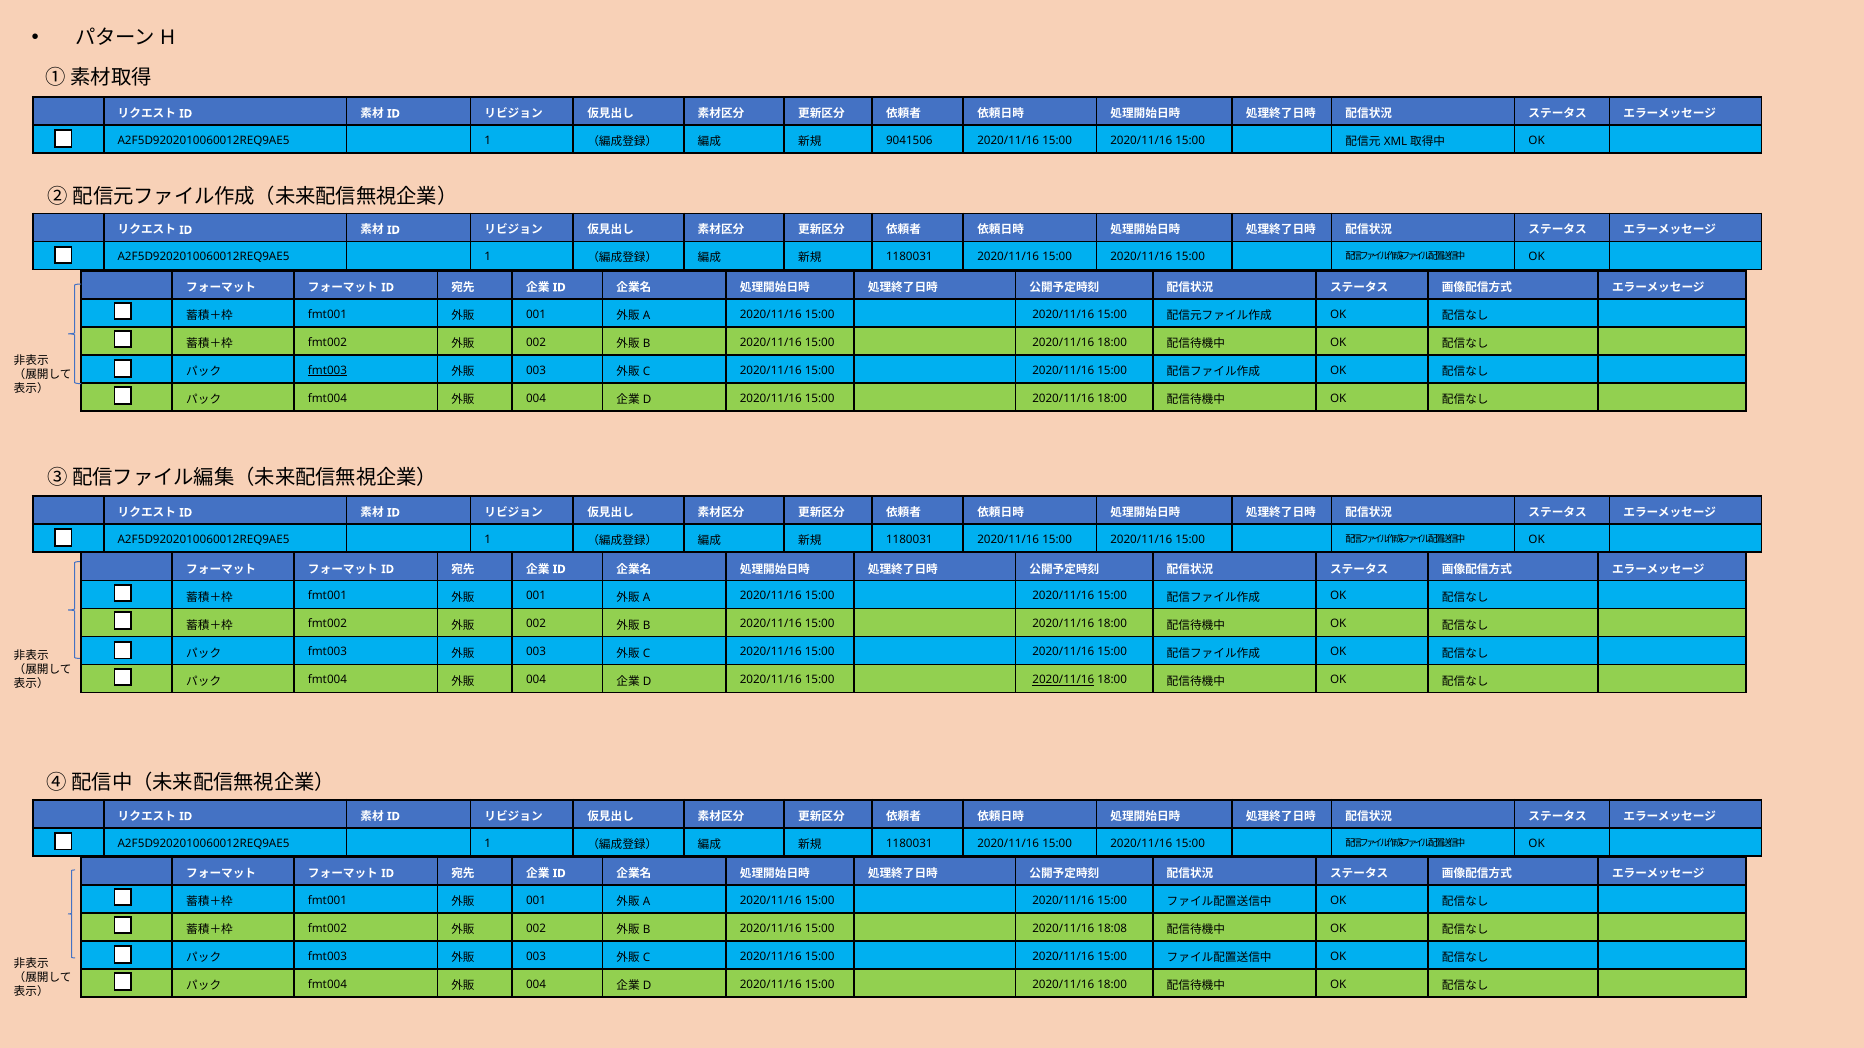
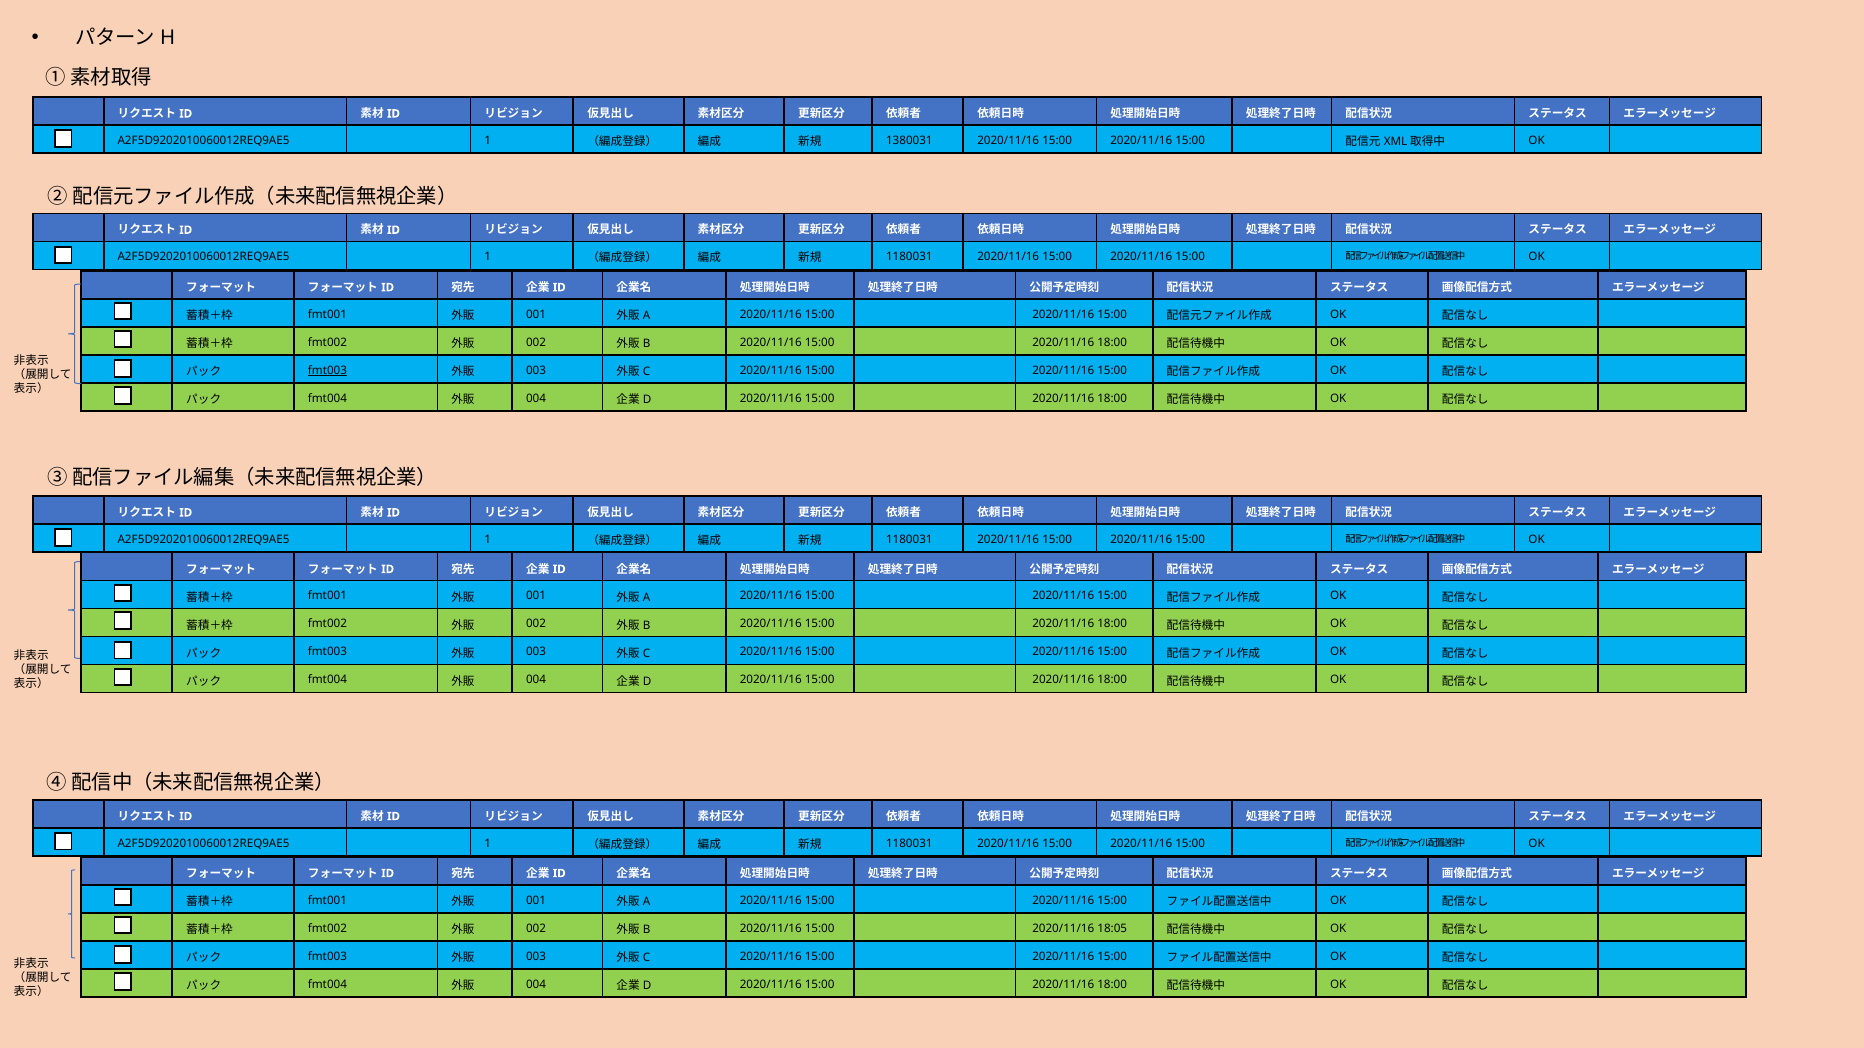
9041506: 9041506 -> 1380031 (909, 141)
2020/11/16 underline: present -> none (1063, 680)
18:08: 18:08 -> 18:05 (1112, 929)
